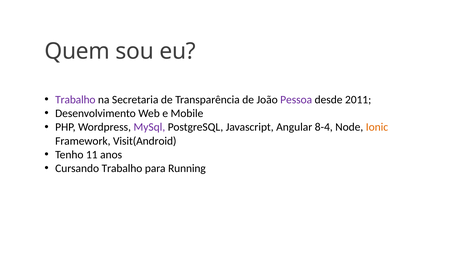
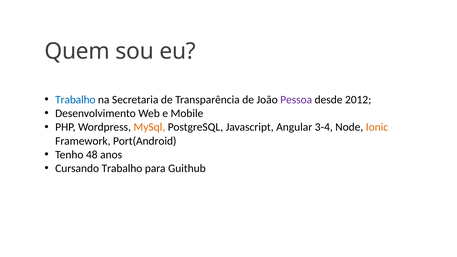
Trabalho colour: purple -> blue (75, 100)
2011: 2011 -> 2012 (358, 100)
MySql colour: purple -> orange (149, 127)
8-4: 8-4 -> 3-4 (324, 127)
Visit(Android: Visit(Android -> Port(Android (145, 141)
11: 11 -> 48 (92, 155)
Running: Running -> Guithub (187, 168)
